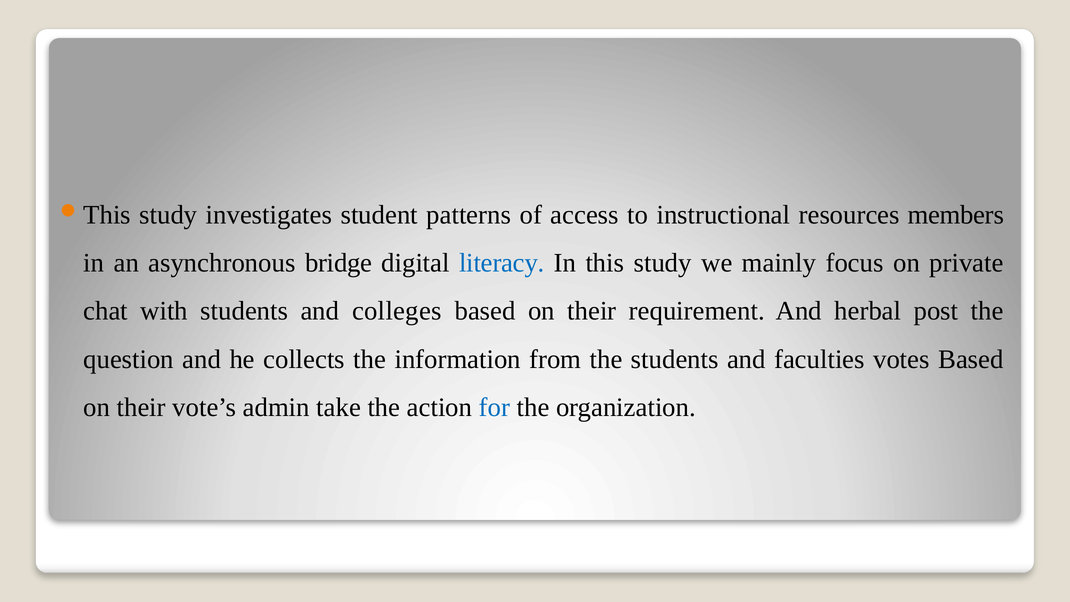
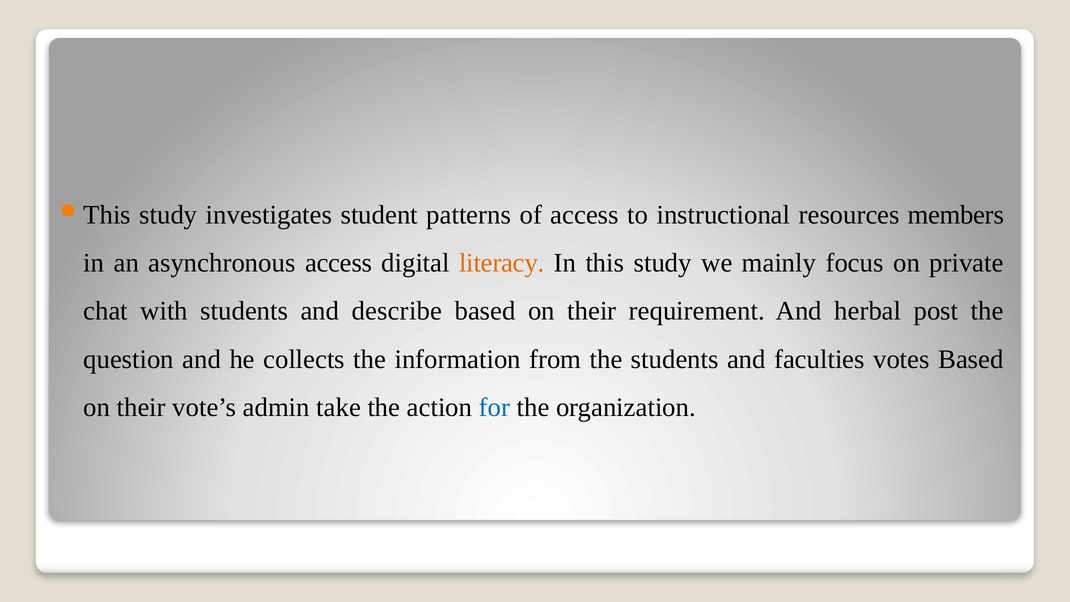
asynchronous bridge: bridge -> access (339, 263)
literacy colour: blue -> orange (502, 263)
colleges: colleges -> describe (397, 311)
